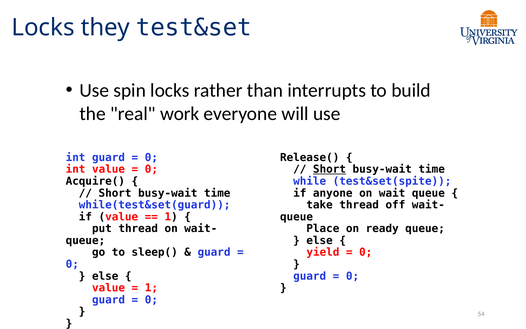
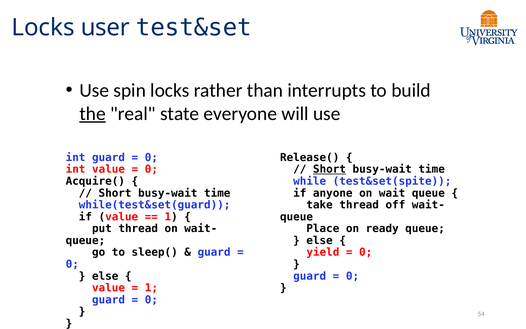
they: they -> user (105, 28)
the underline: none -> present (93, 114)
work: work -> state (180, 114)
